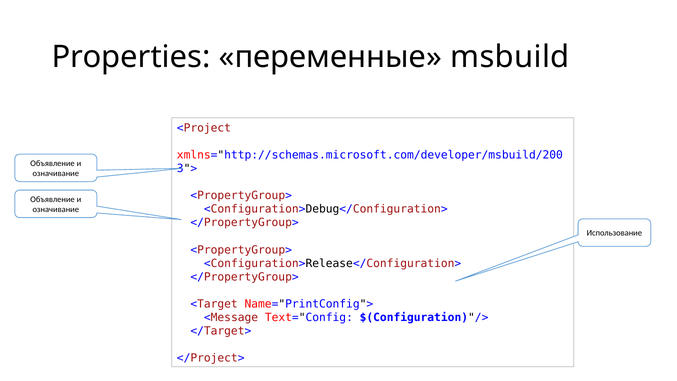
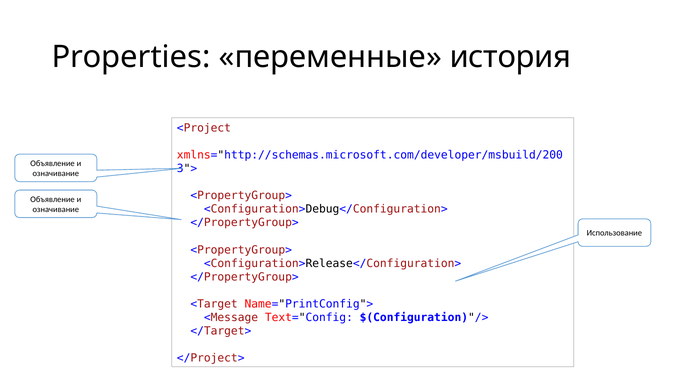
msbuild: msbuild -> история (510, 57)
